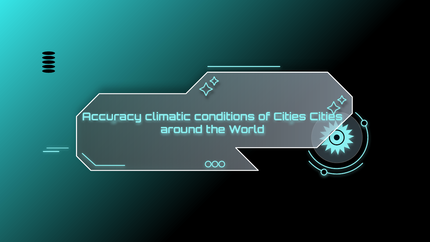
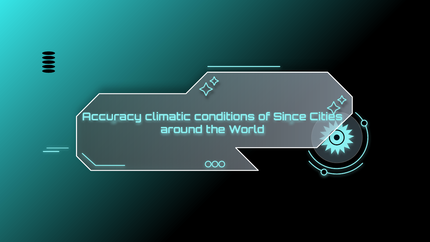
of Cities: Cities -> Since (290, 117)
